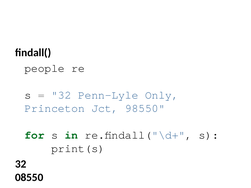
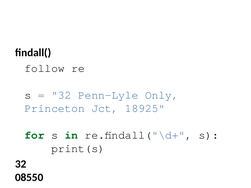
people: people -> follow (45, 68)
98550: 98550 -> 18925 (145, 108)
